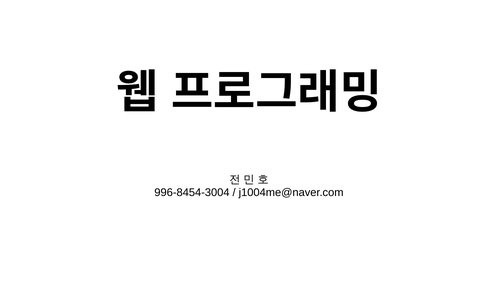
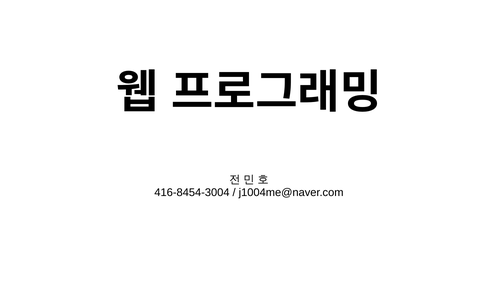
996-8454-3004: 996-8454-3004 -> 416-8454-3004 (192, 193)
